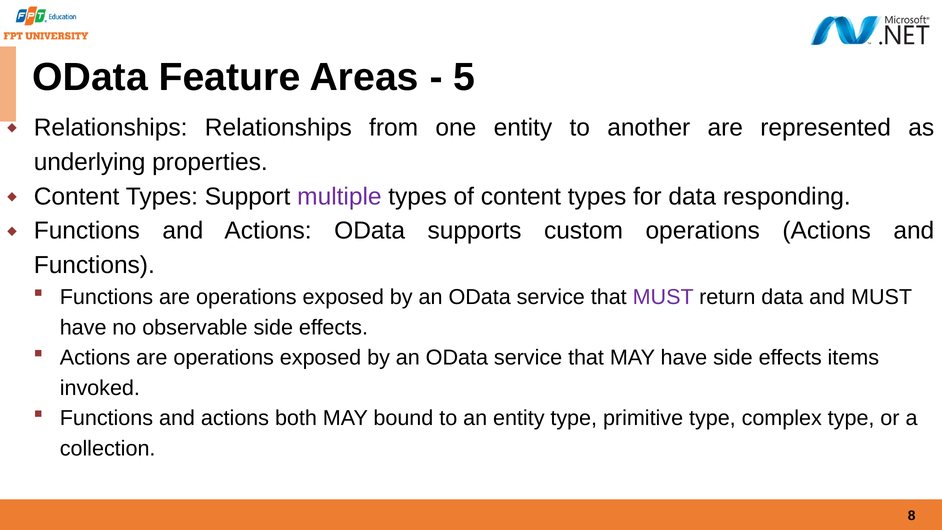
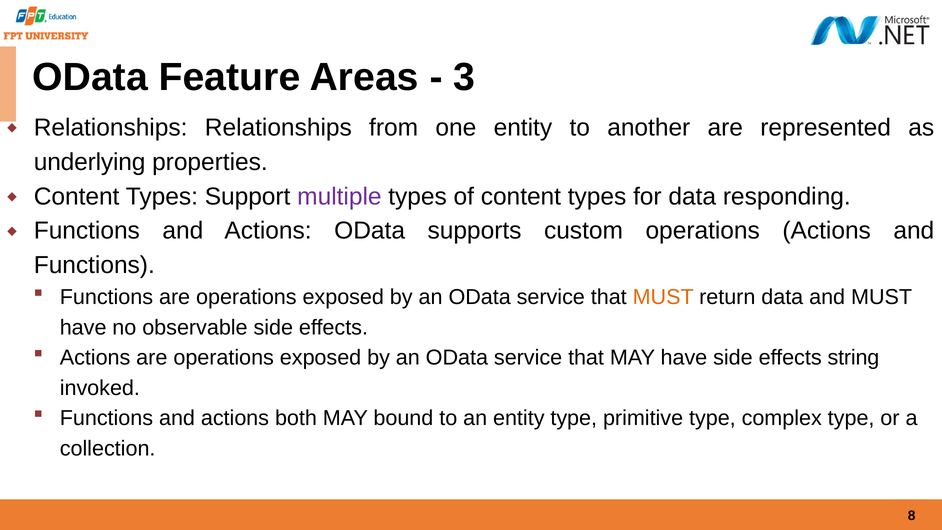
5: 5 -> 3 (464, 77)
MUST colour: purple -> orange (663, 297)
items: items -> string (853, 358)
